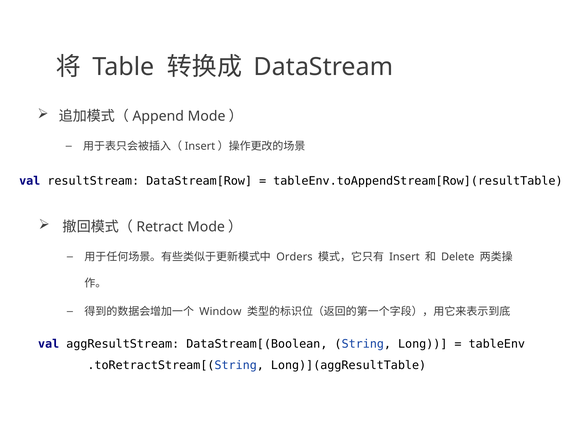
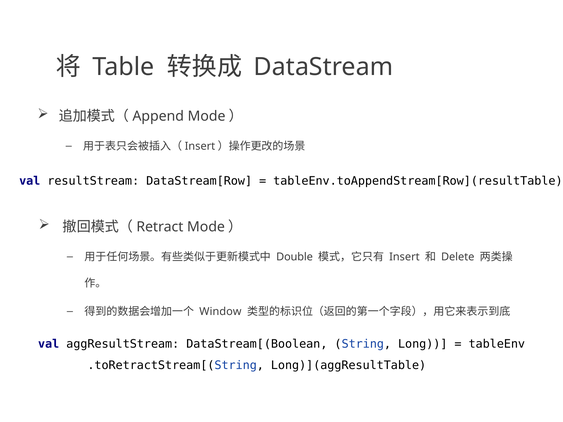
Orders: Orders -> Double (295, 257)
